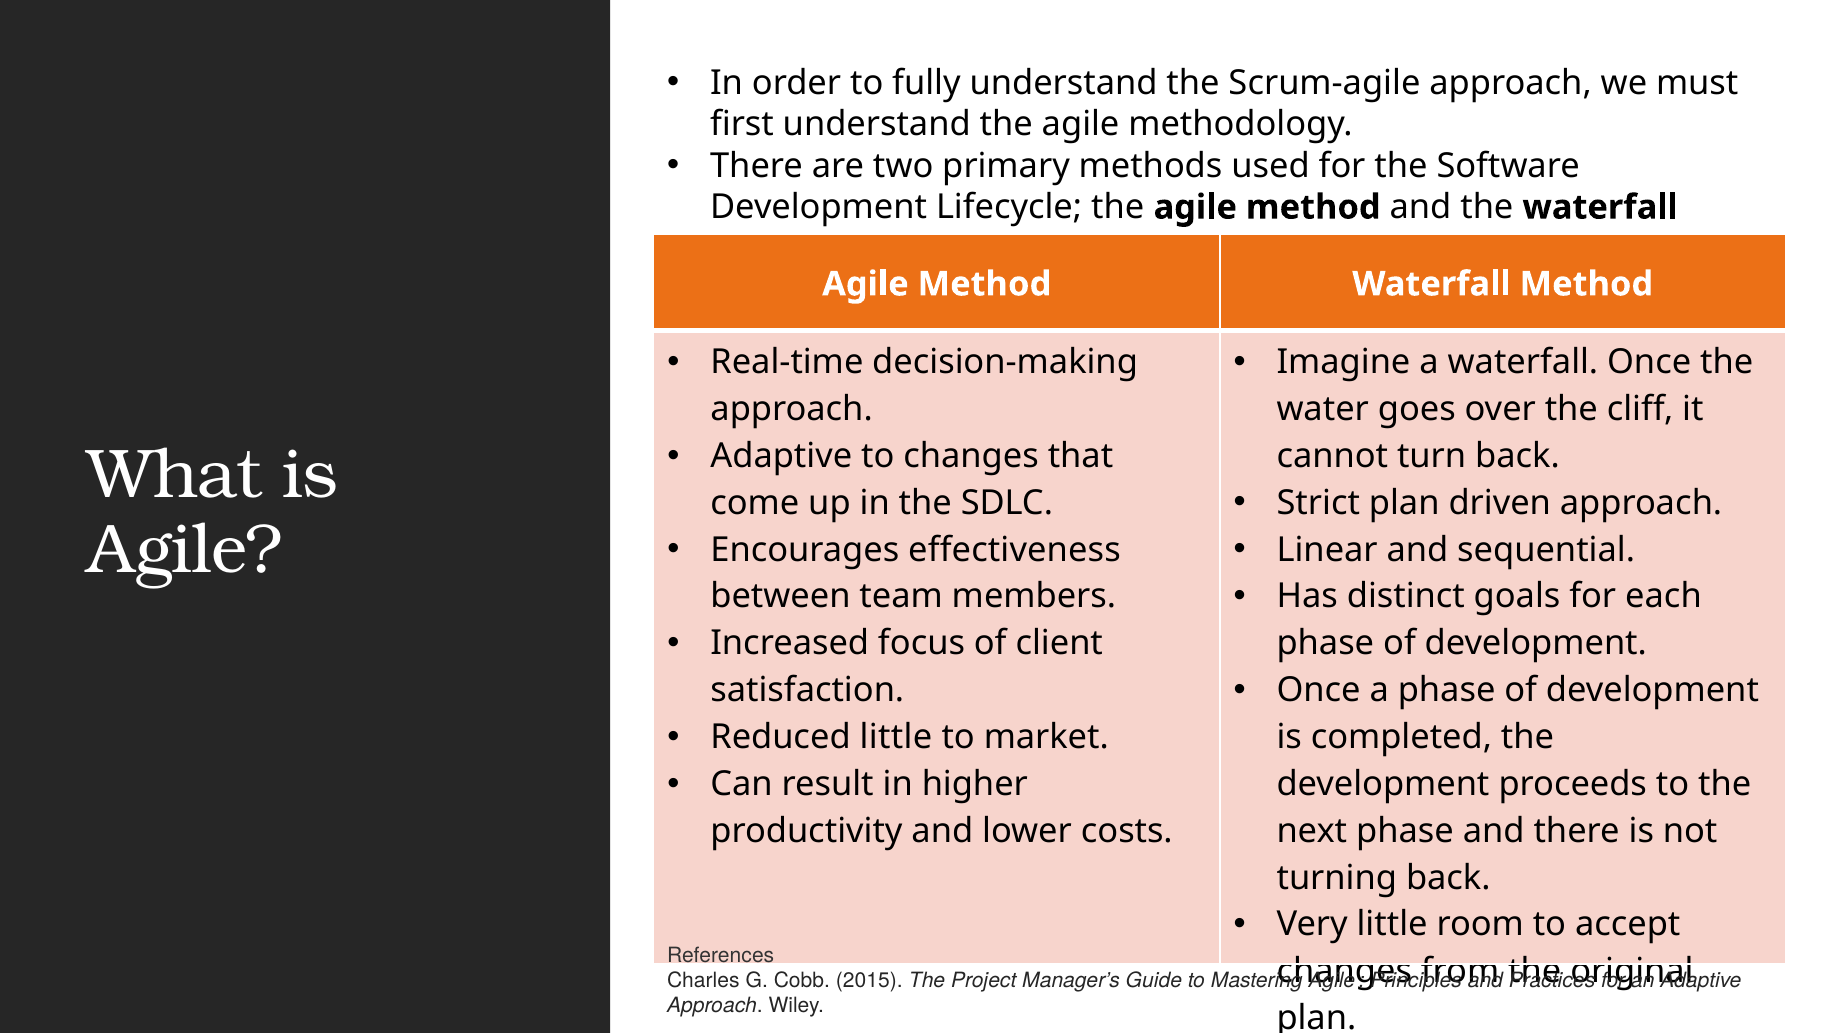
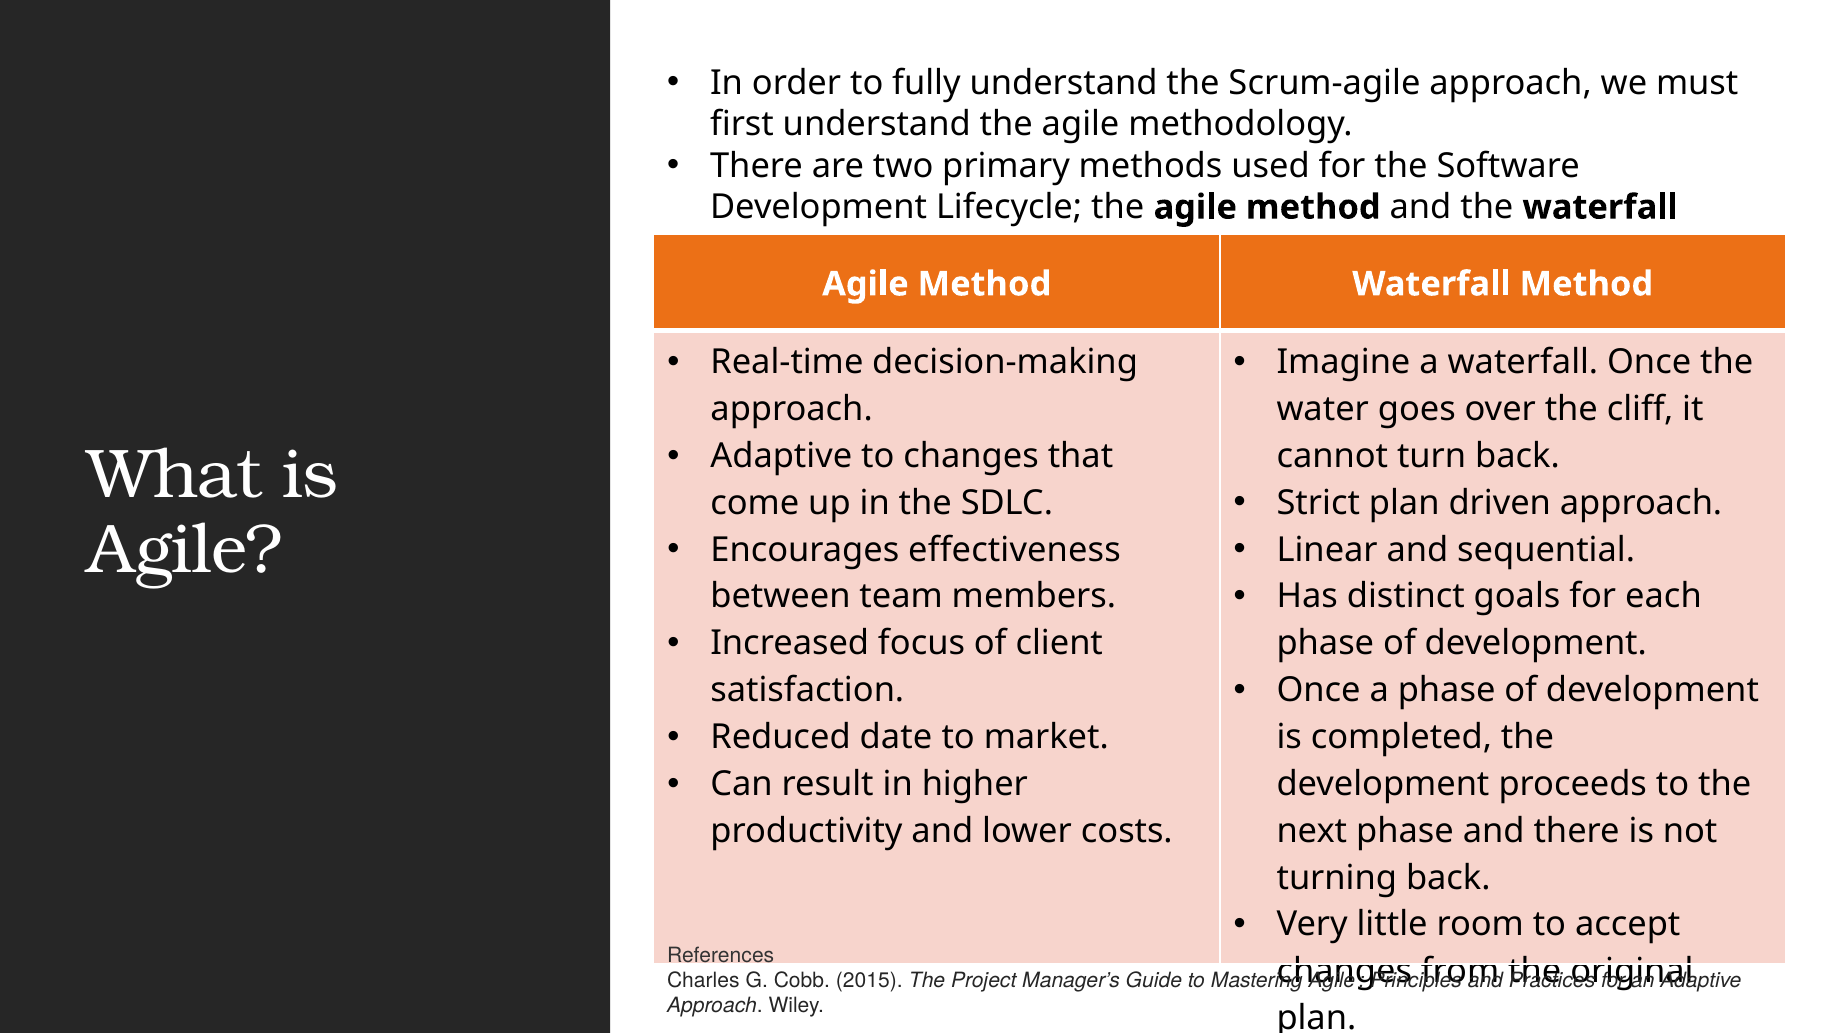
Reduced little: little -> date (896, 737)
